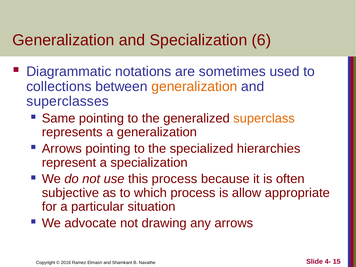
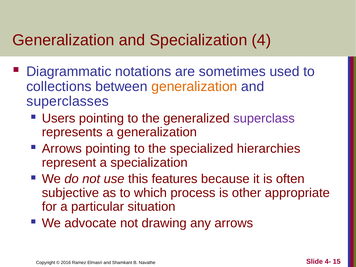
6: 6 -> 4 (261, 40)
Same: Same -> Users (59, 118)
superclass colour: orange -> purple (264, 118)
this process: process -> features (175, 179)
allow: allow -> other (247, 193)
